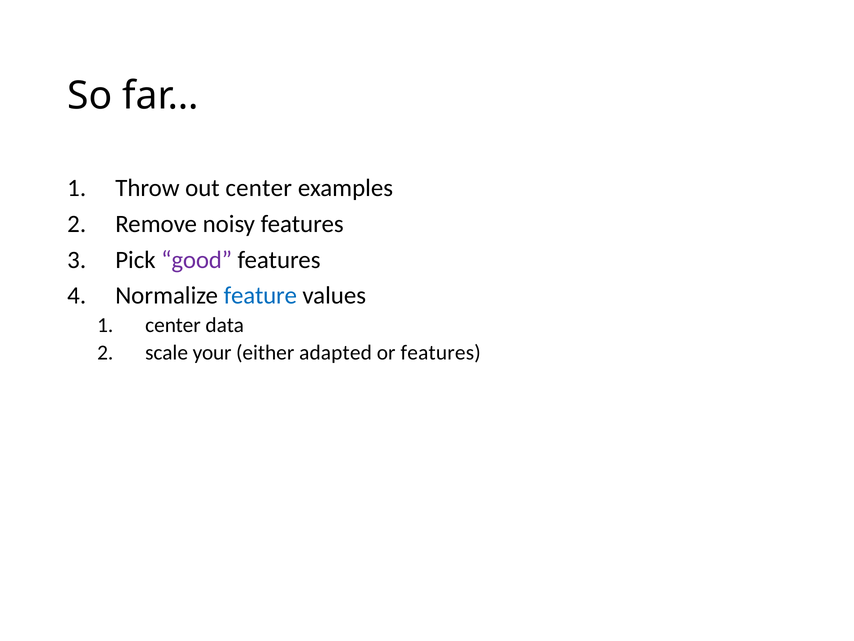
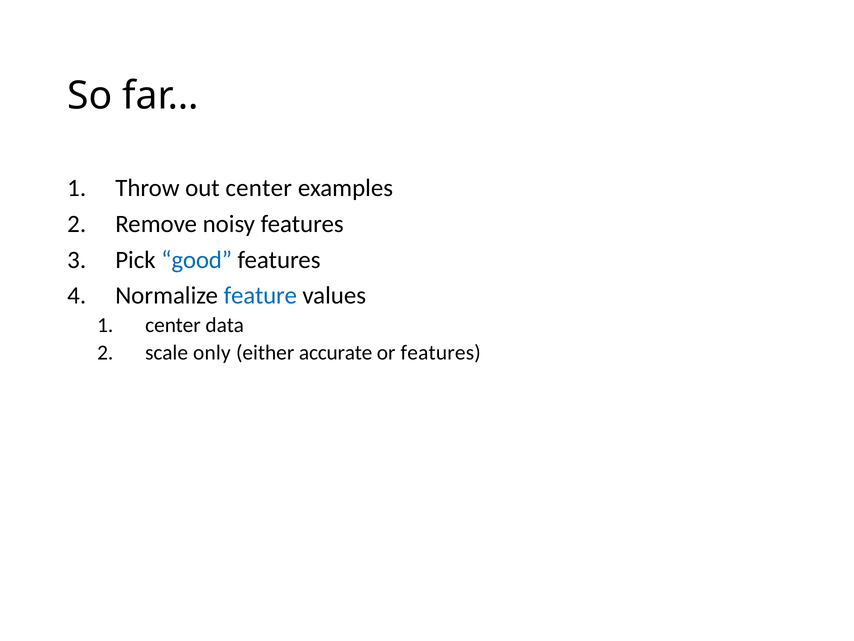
good colour: purple -> blue (197, 260)
your: your -> only (212, 352)
adapted: adapted -> accurate (336, 352)
